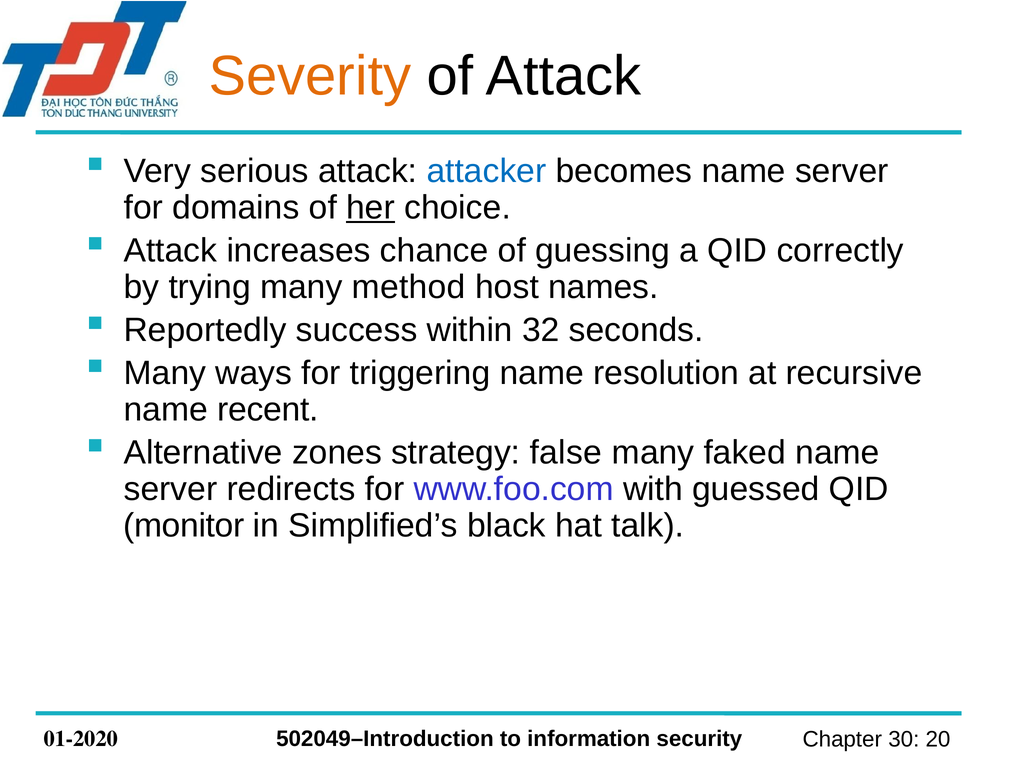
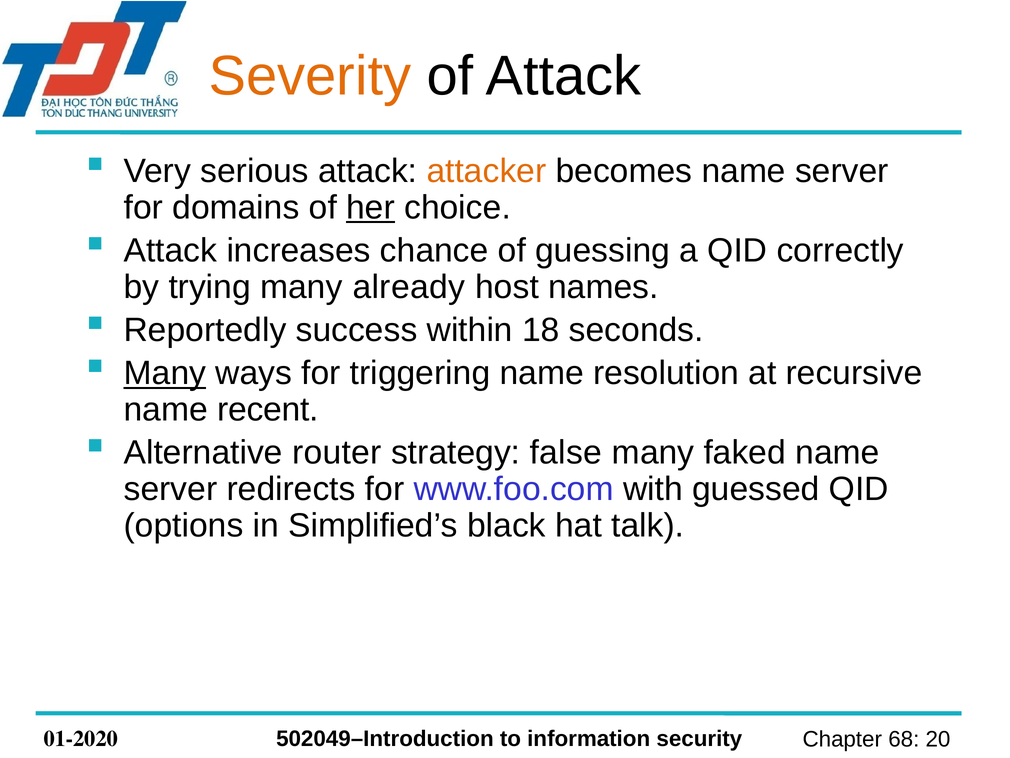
attacker colour: blue -> orange (486, 171)
method: method -> already (409, 287)
32: 32 -> 18 (541, 330)
Many underline: none -> present (165, 373)
zones: zones -> router (337, 452)
monitor: monitor -> options (184, 525)
30: 30 -> 68 (904, 739)
